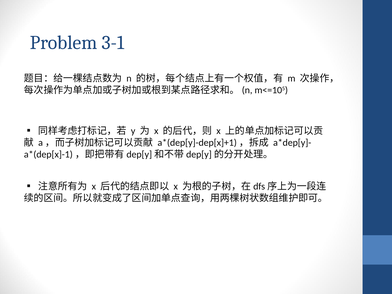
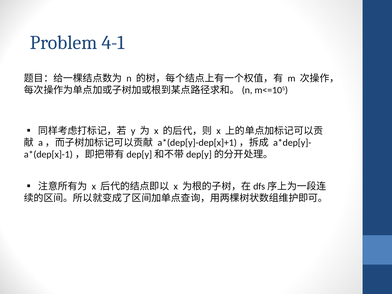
3-1: 3-1 -> 4-1 (113, 43)
